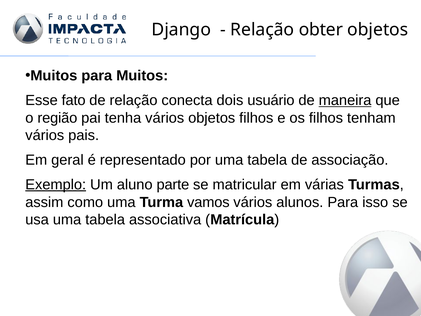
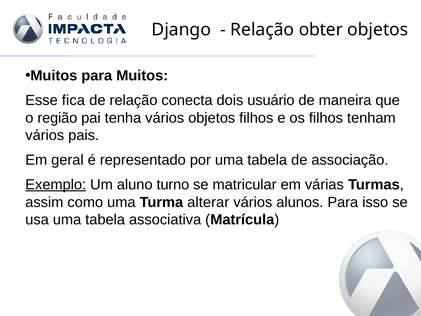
fato: fato -> fica (73, 100)
maneira underline: present -> none (345, 100)
parte: parte -> turno (173, 184)
vamos: vamos -> alterar (208, 202)
